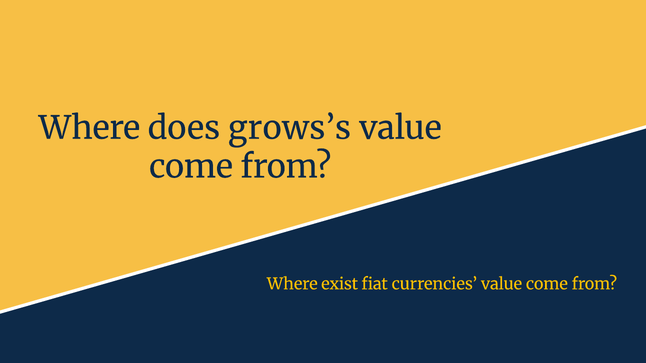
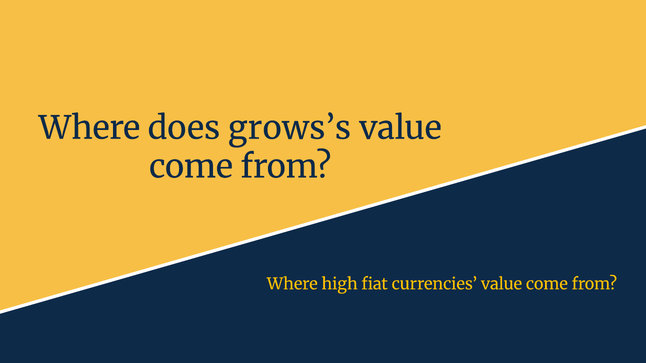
exist: exist -> high (340, 284)
